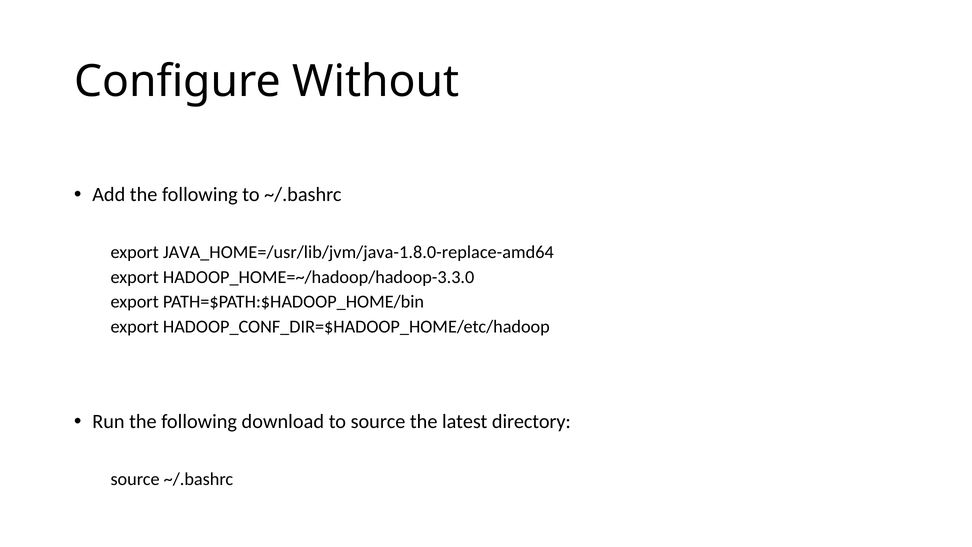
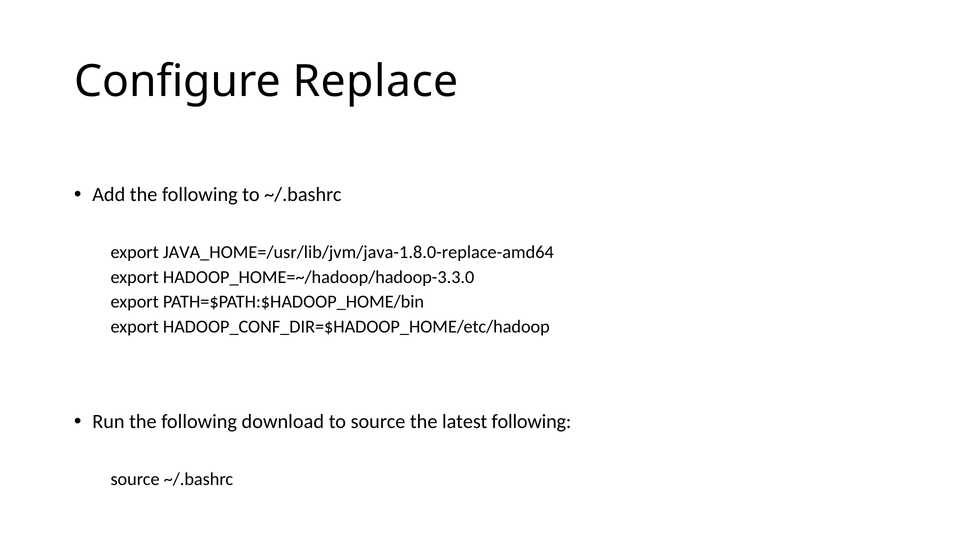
Without: Without -> Replace (376, 82)
latest directory: directory -> following (531, 421)
